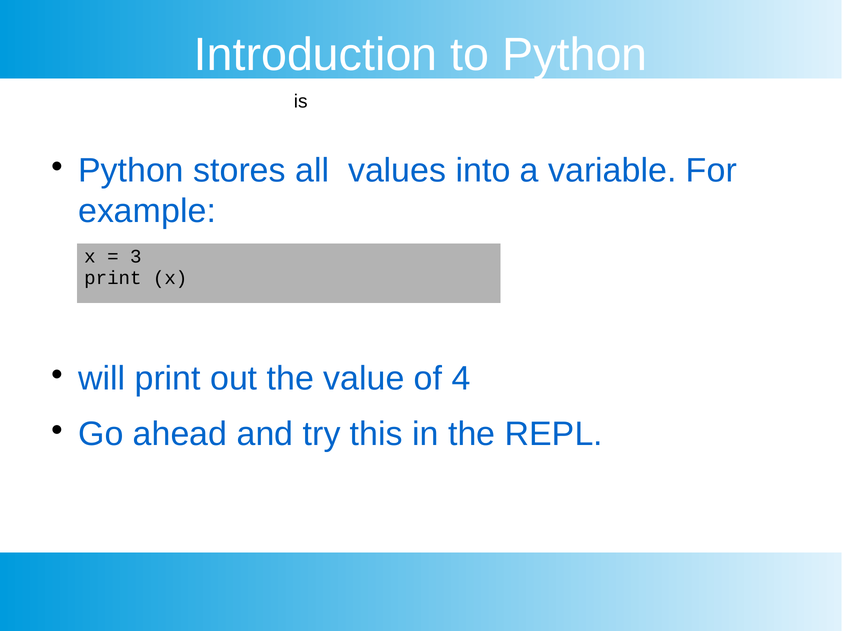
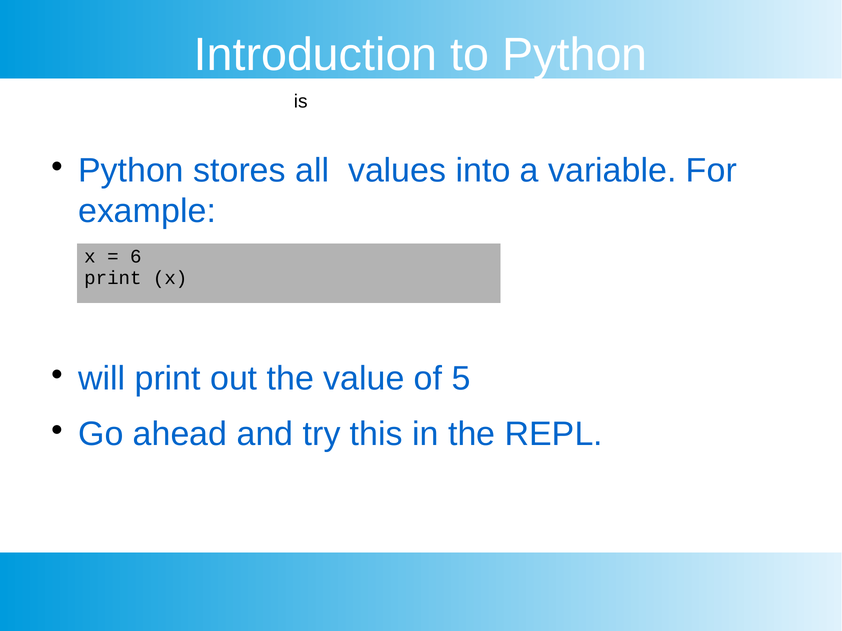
3: 3 -> 6 (136, 256)
4: 4 -> 5 (461, 379)
